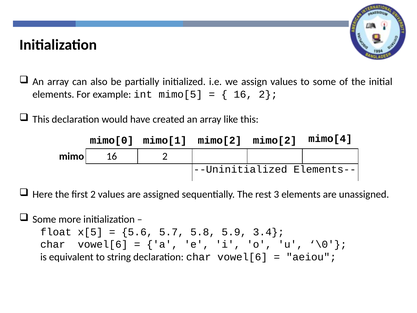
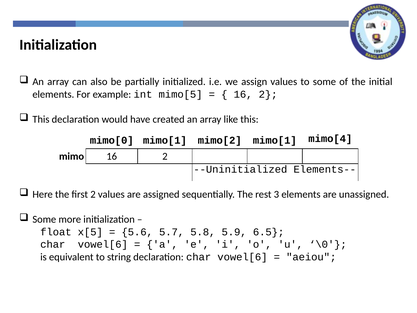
mimo[2 mimo[2: mimo[2 -> mimo[1 (275, 140)
3.4: 3.4 -> 6.5 (269, 232)
